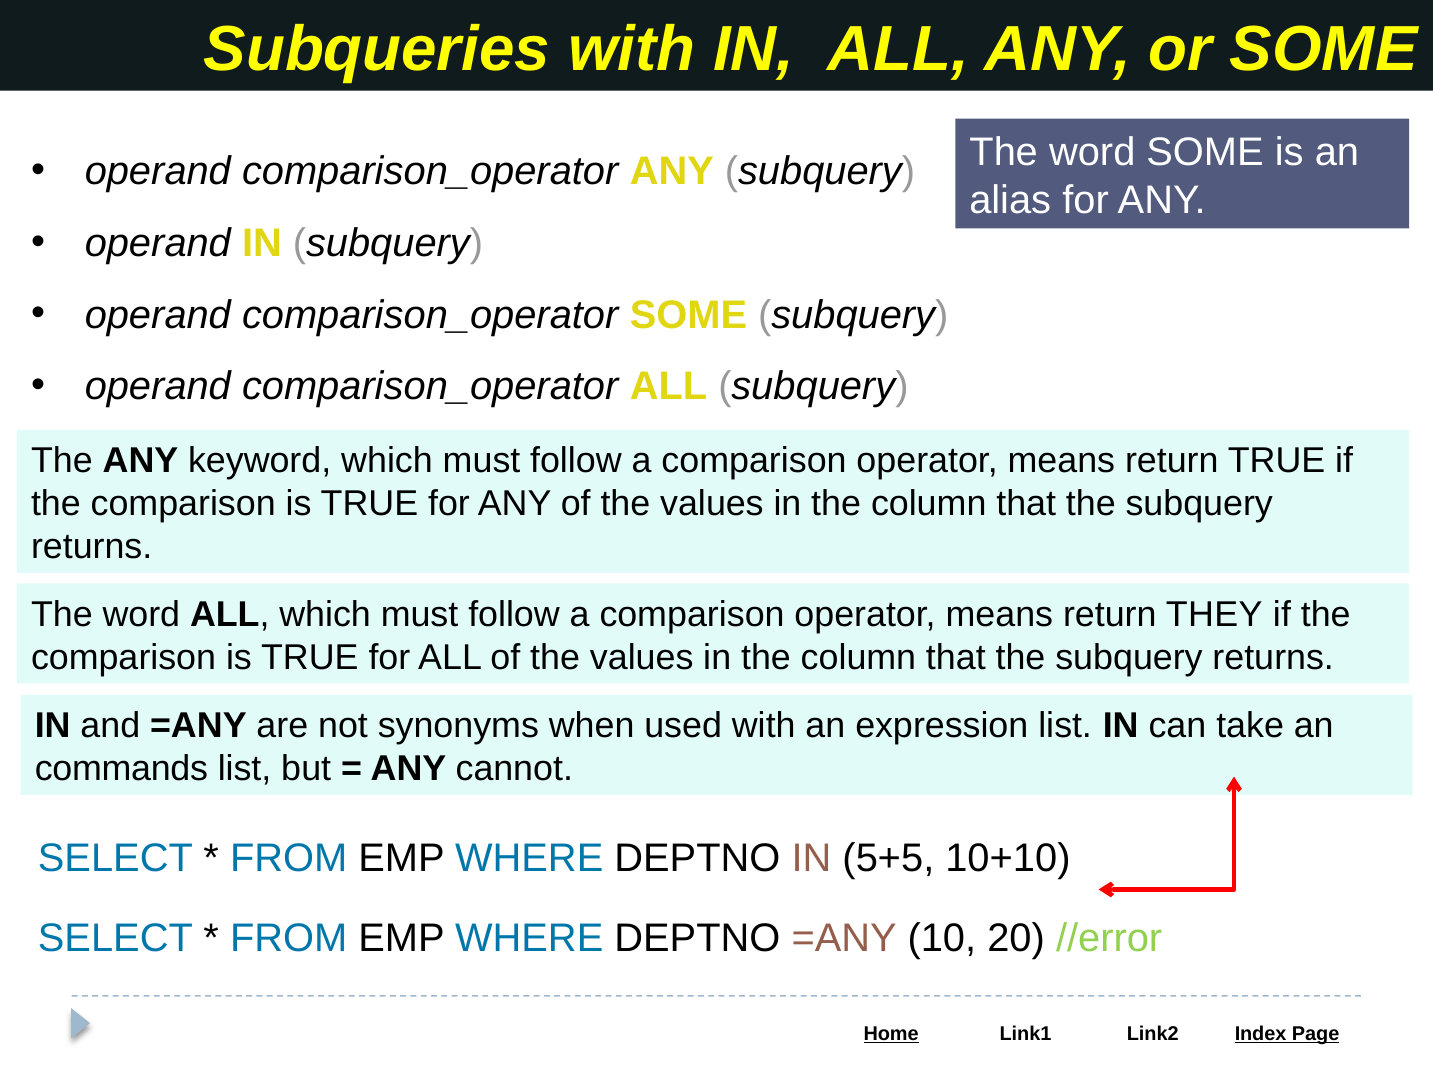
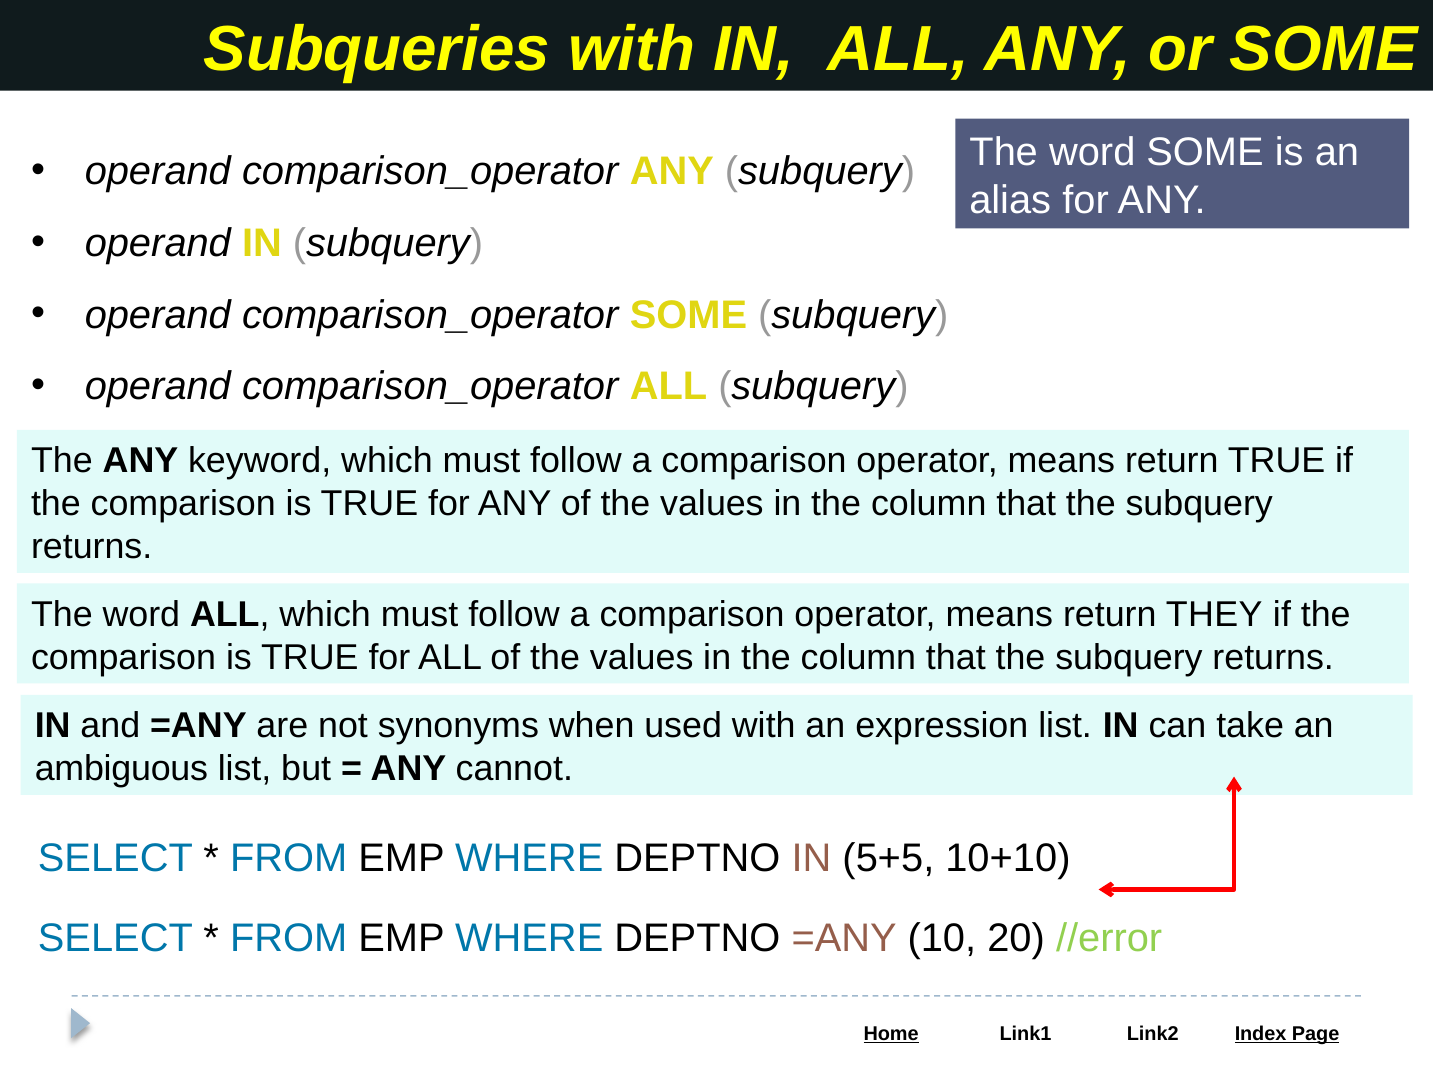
commands: commands -> ambiguous (121, 769)
